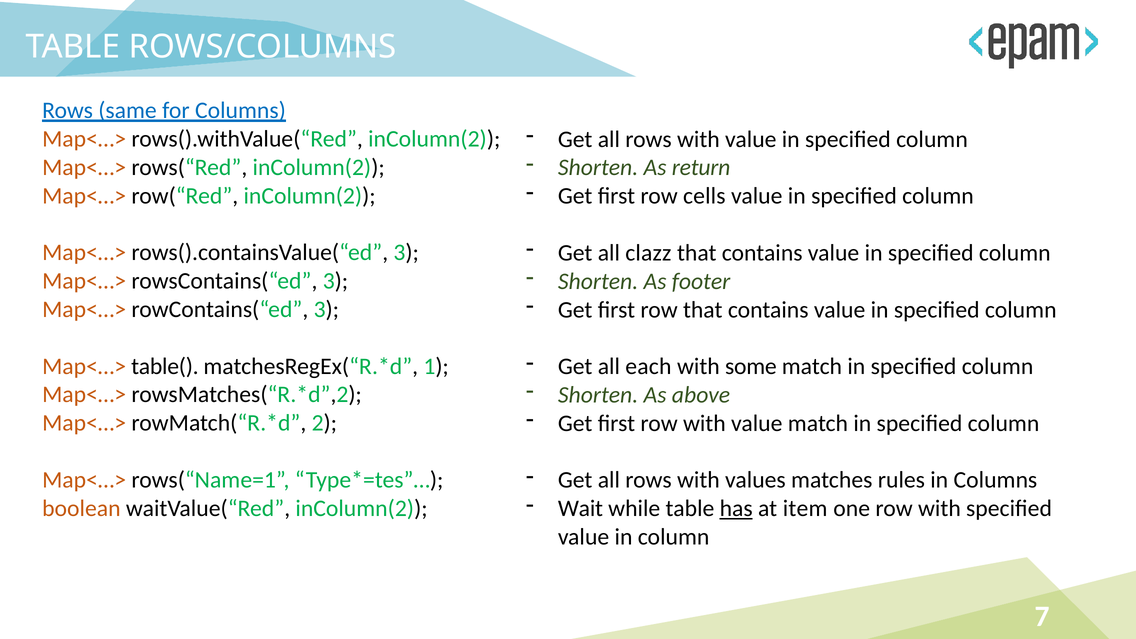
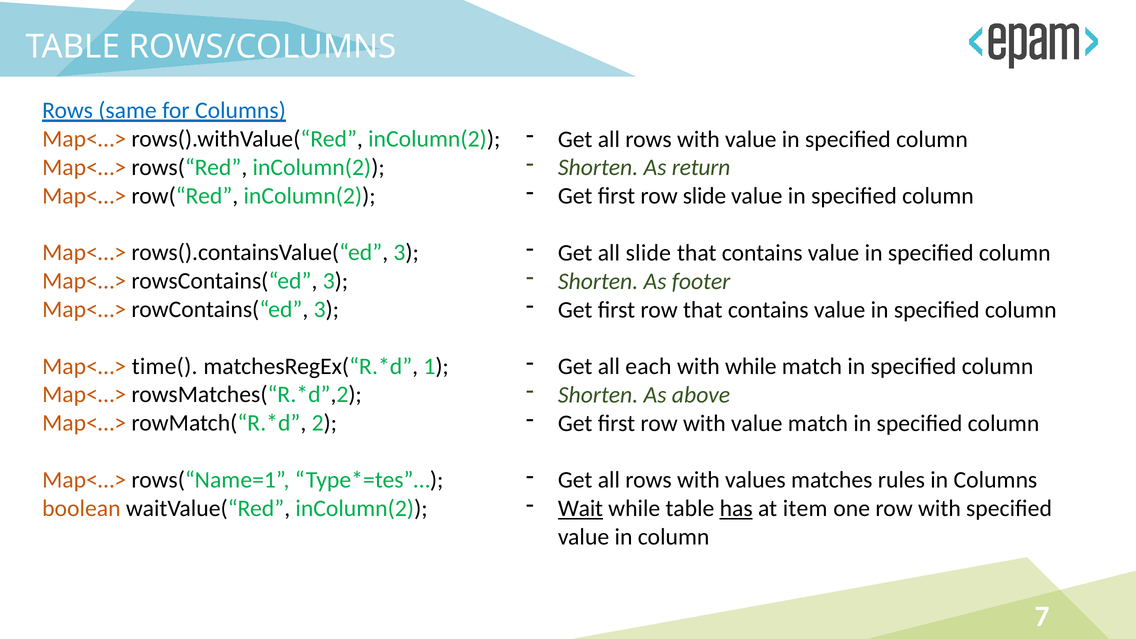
row cells: cells -> slide (705, 196)
all clazz: clazz -> slide (648, 253)
with some: some -> while (751, 367)
table(: table( -> time( (165, 366)
Wait underline: none -> present (580, 509)
